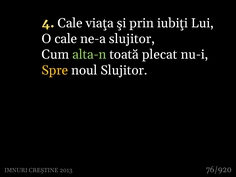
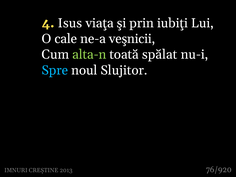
4 Cale: Cale -> Isus (70, 23)
ne-a slujitor: slujitor -> veşnicii (132, 39)
plecat: plecat -> spălat (160, 54)
Spre colour: yellow -> light blue (55, 70)
